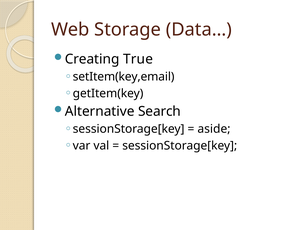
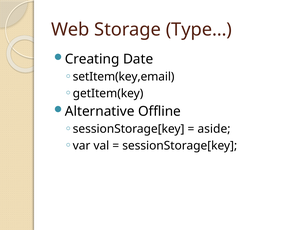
Data…: Data… -> Type… (199, 30)
True: True -> Date (138, 59)
Search: Search -> Offline (159, 112)
